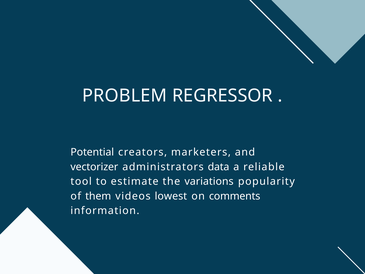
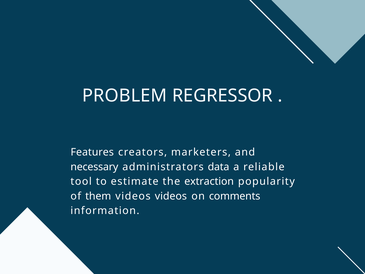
Potential: Potential -> Features (92, 152)
vectorizer: vectorizer -> necessary (94, 167)
variations: variations -> extraction (209, 181)
videos lowest: lowest -> videos (171, 196)
